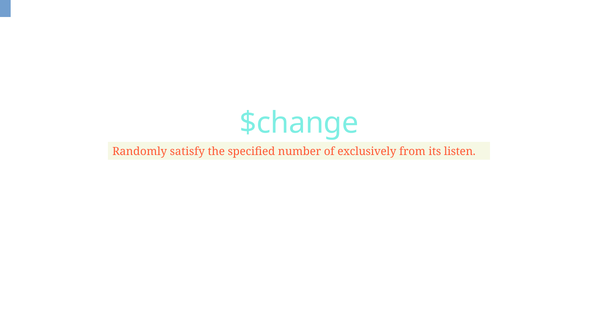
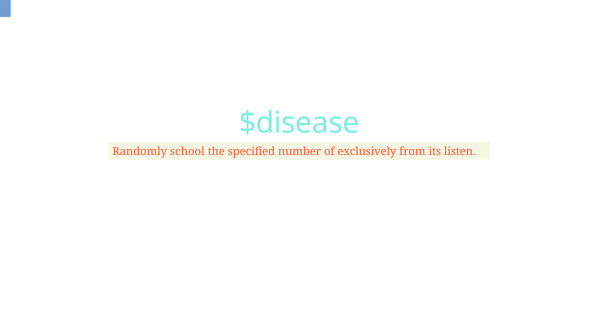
$change: $change -> $disease (299, 123)
satisfy: satisfy -> school (187, 152)
